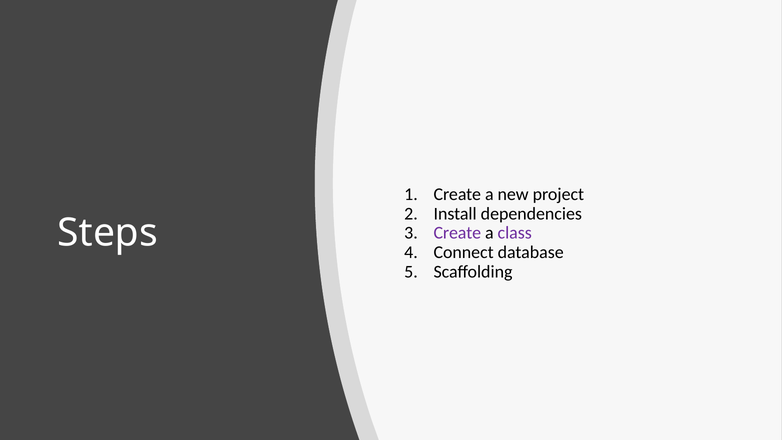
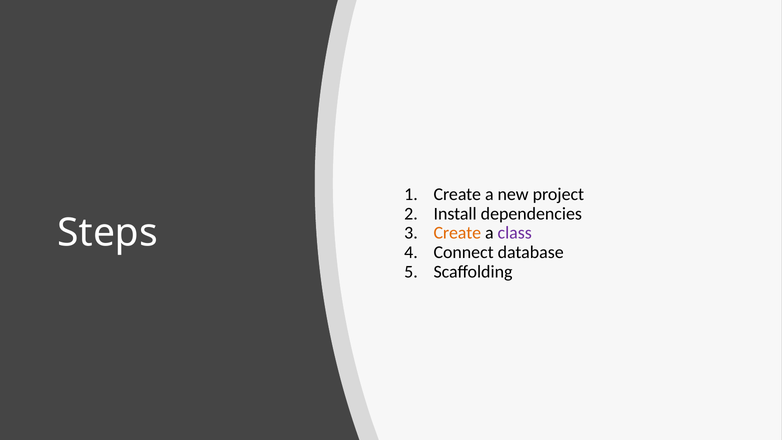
Create colour: purple -> orange (457, 233)
